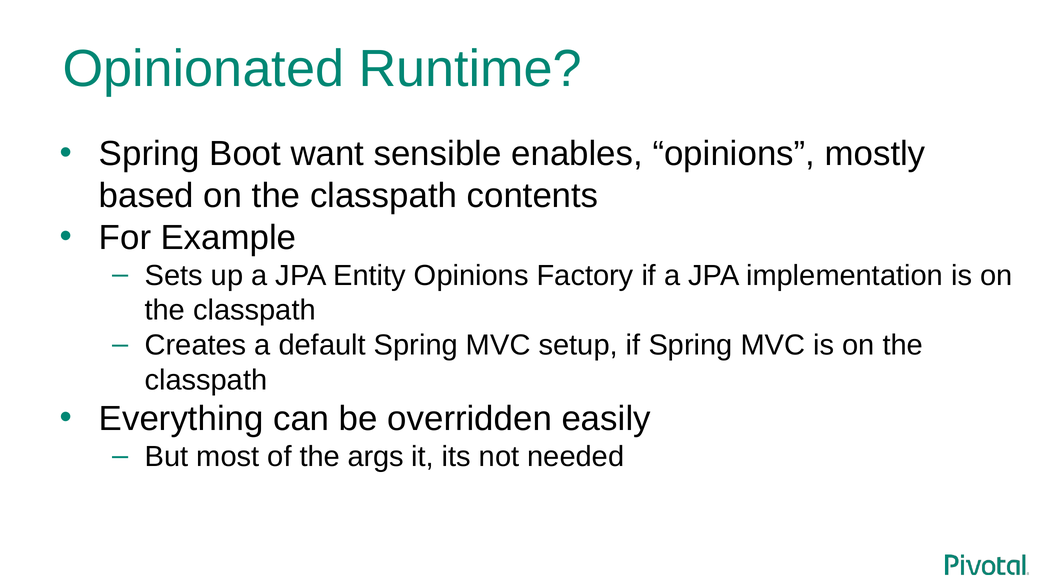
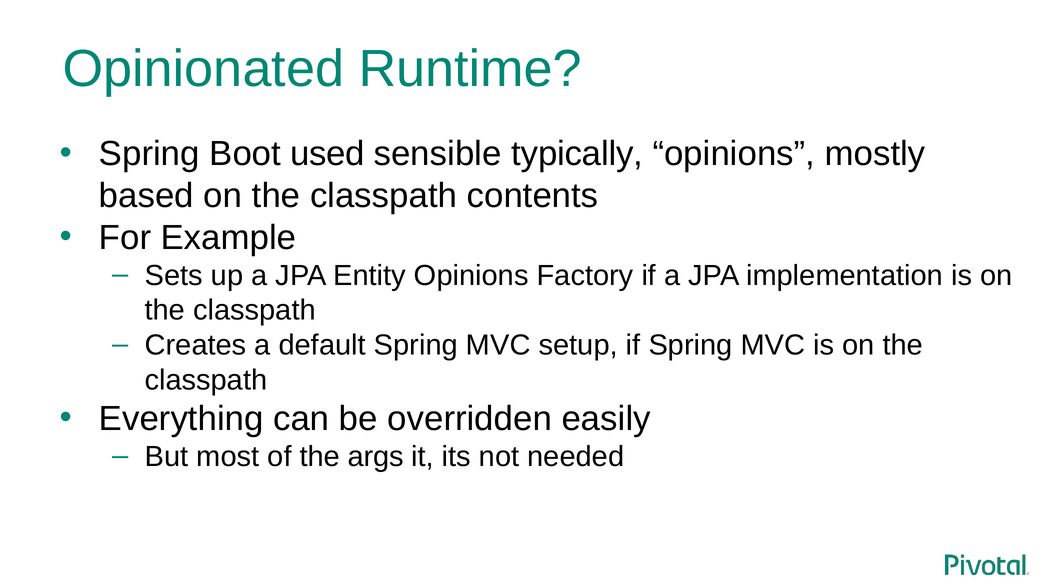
want: want -> used (328, 154)
enables: enables -> typically (577, 154)
